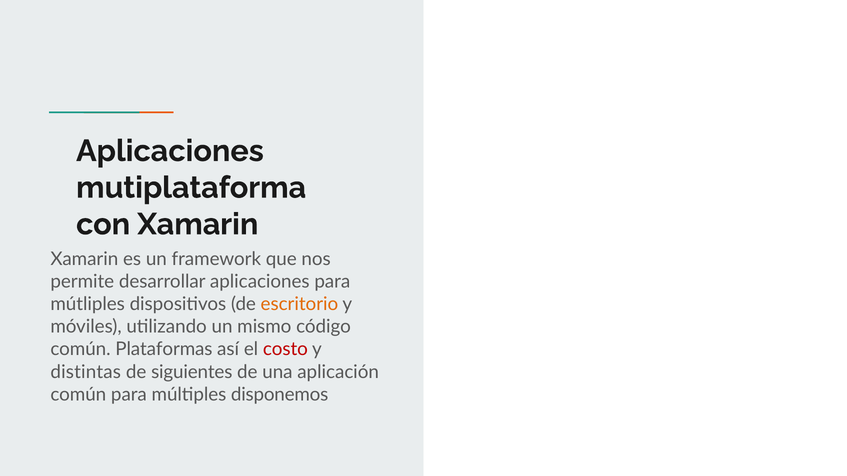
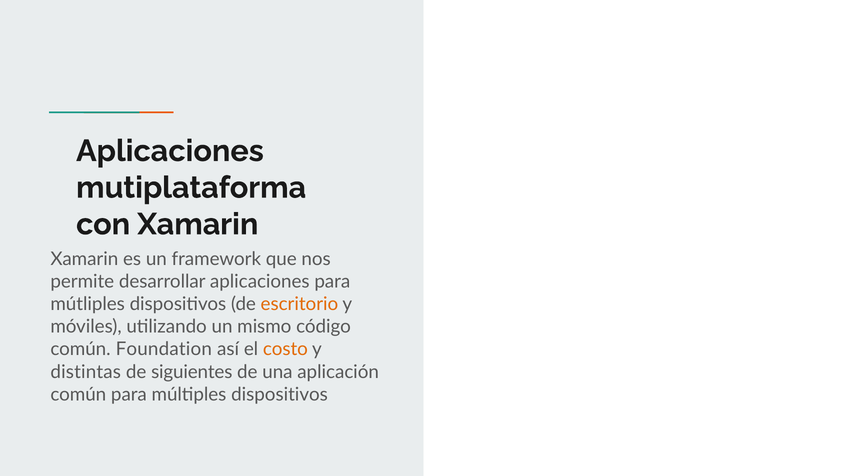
Plataformas: Plataformas -> Foundation (164, 350)
costo colour: red -> orange (285, 350)
múltiples disponemos: disponemos -> dispositivos (280, 395)
